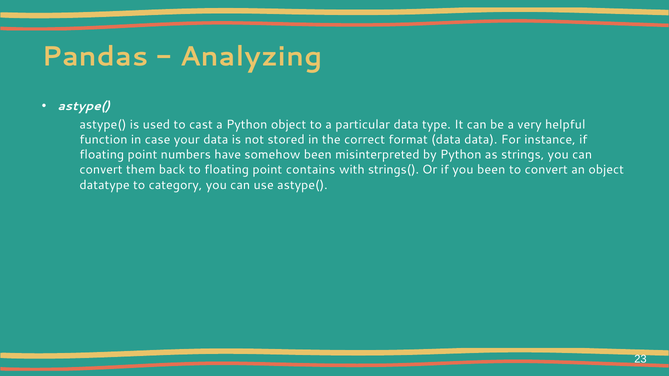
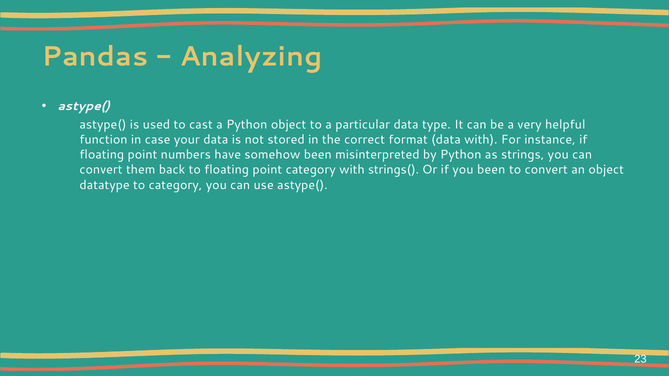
data data: data -> with (481, 140)
point contains: contains -> category (311, 170)
